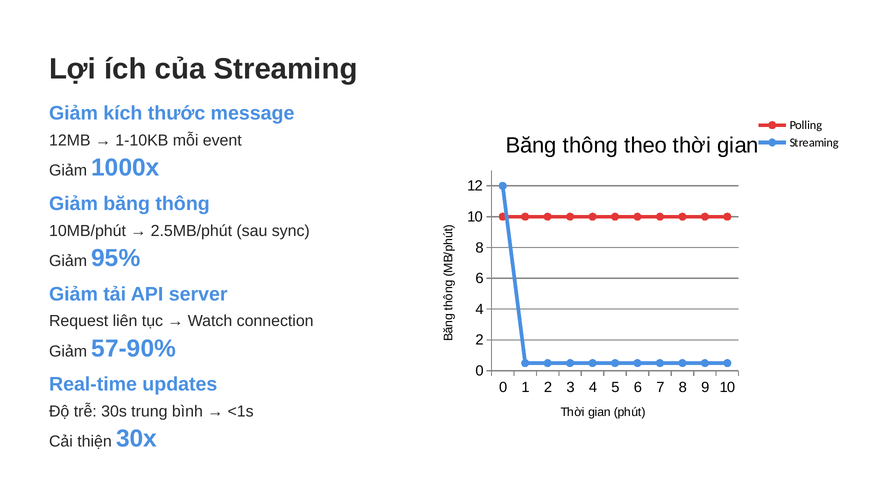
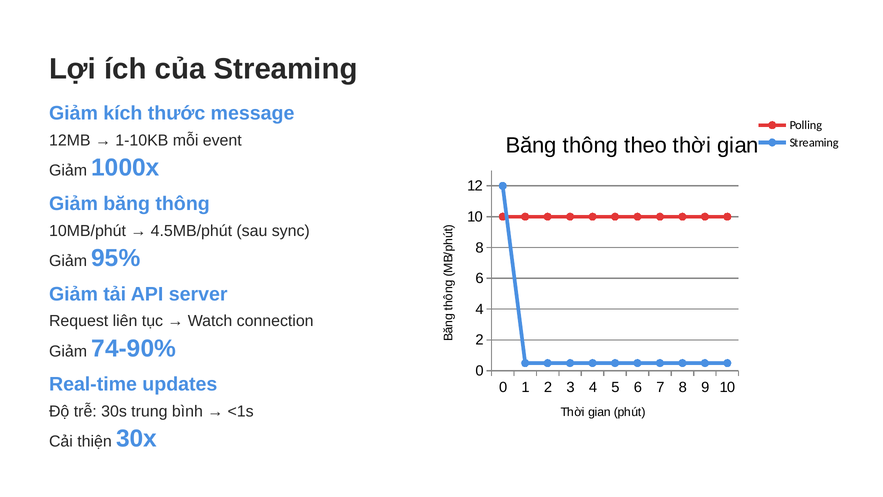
2.5MB/phút: 2.5MB/phút -> 4.5MB/phút (191, 231)
57-90%: 57-90% -> 74-90% (134, 348)
